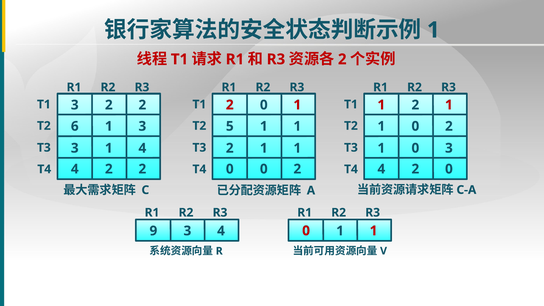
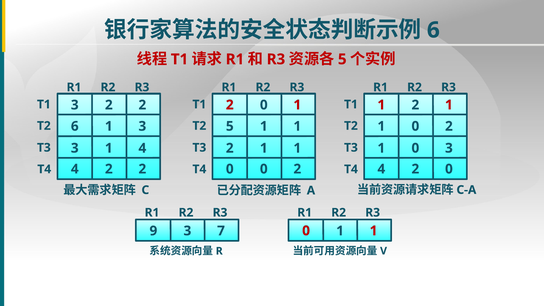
1: 1 -> 6 (433, 30)
2: 2 -> 5 (342, 59)
9 3 4: 4 -> 7 (221, 231)
